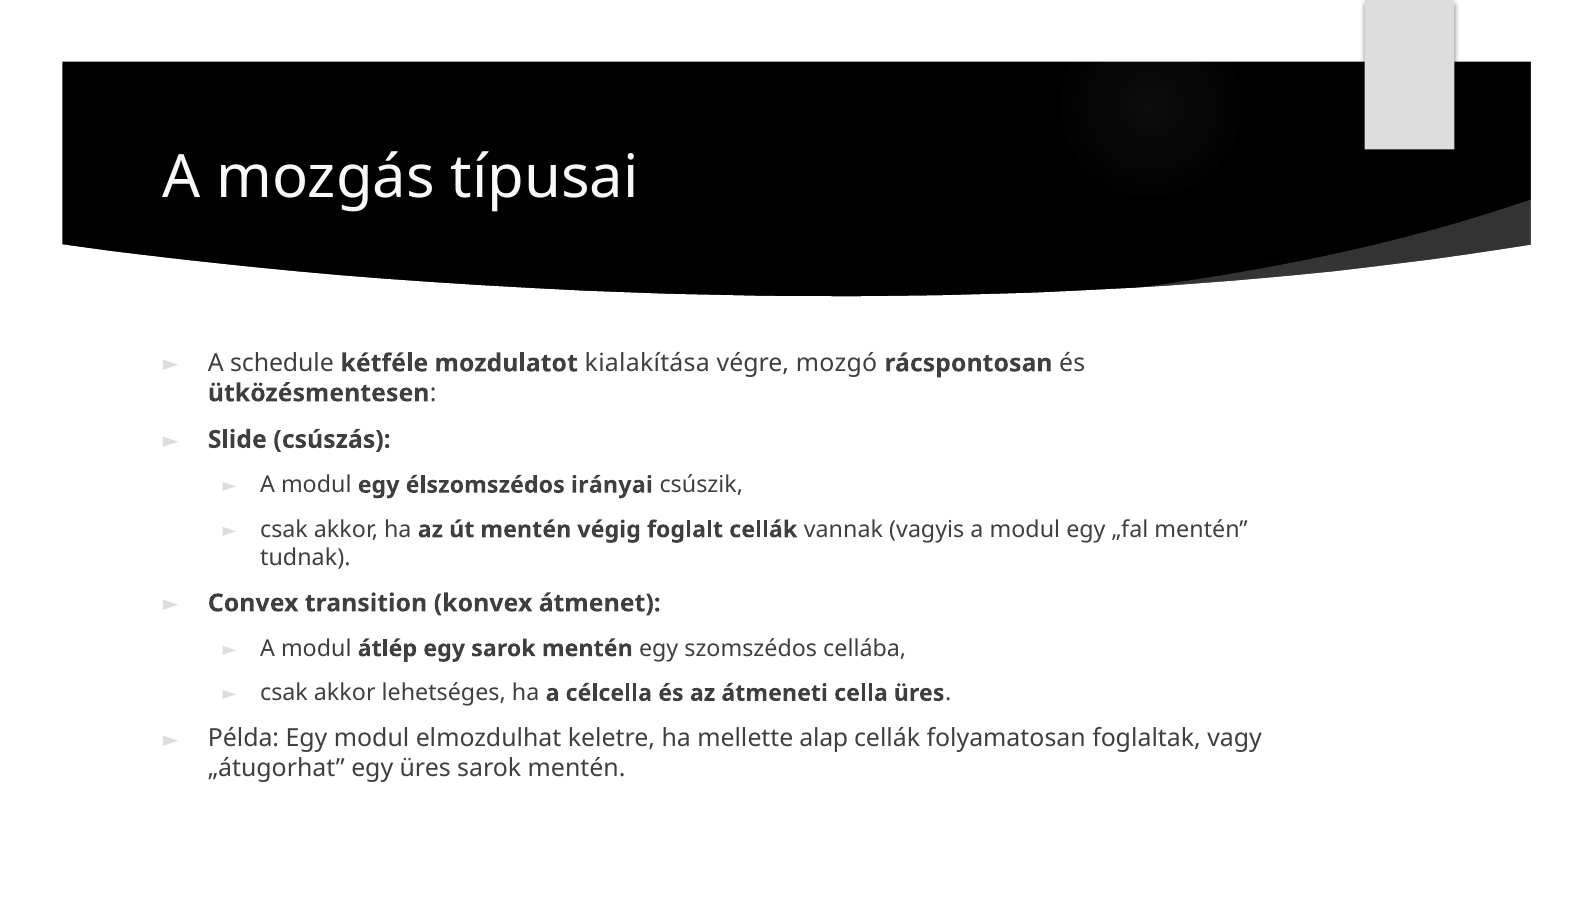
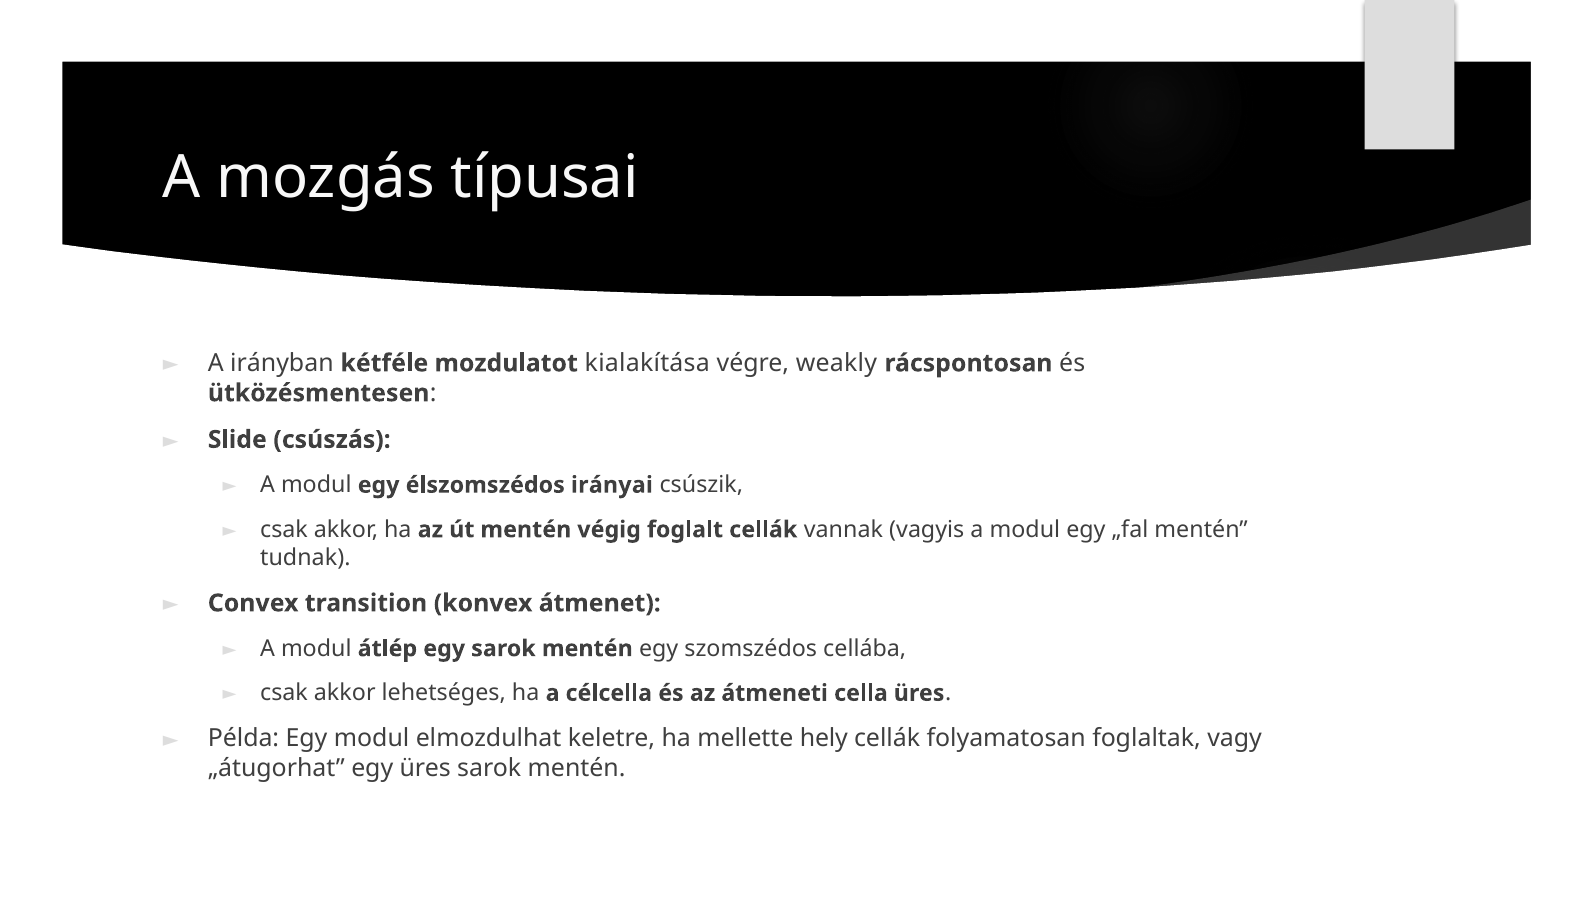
schedule: schedule -> irányban (282, 363)
mozgó: mozgó -> weakly (836, 363)
alap: alap -> hely (824, 738)
